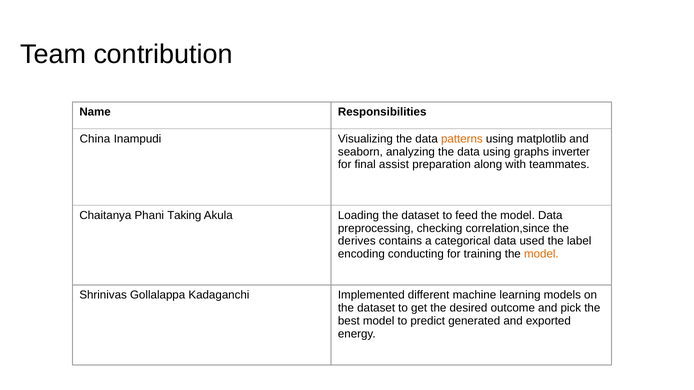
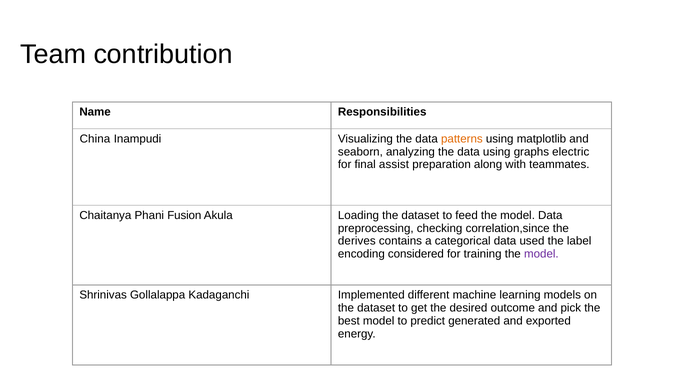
inverter: inverter -> electric (571, 152)
Taking: Taking -> Fusion (184, 215)
conducting: conducting -> considered (416, 254)
model colour: orange -> purple (541, 254)
